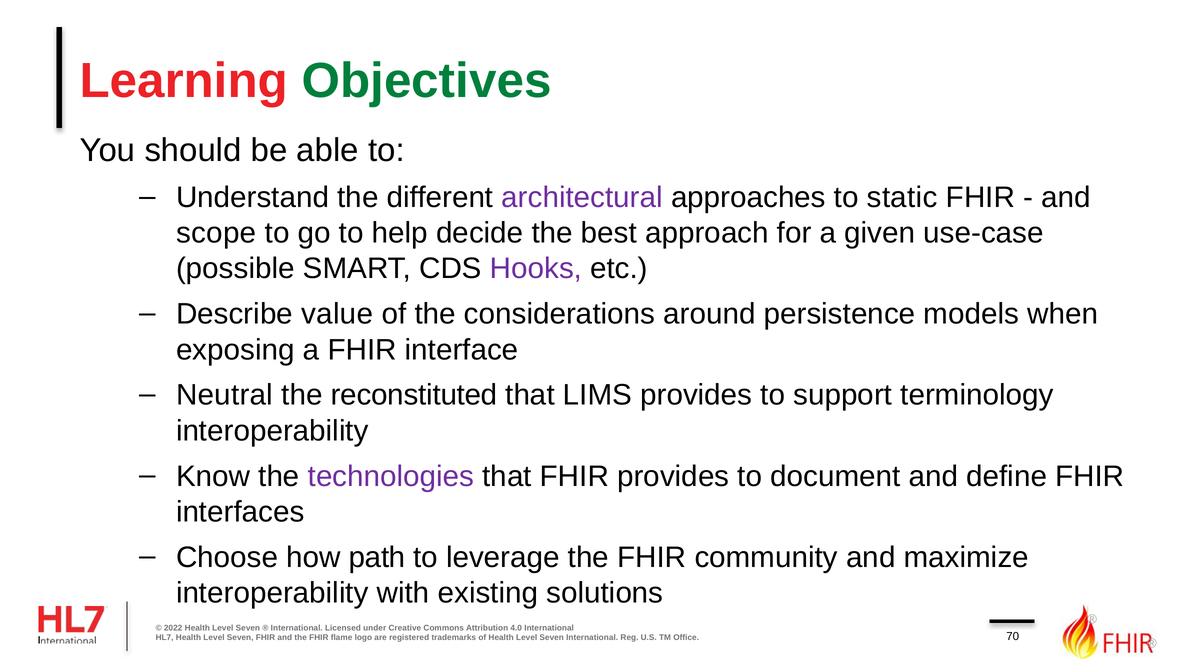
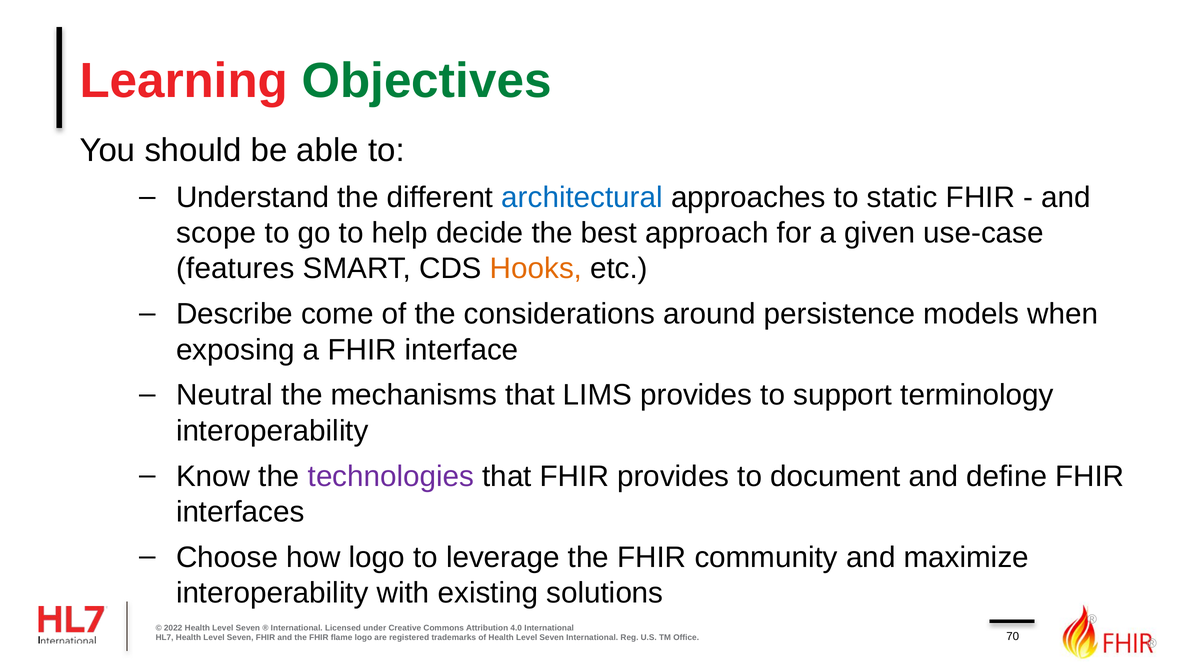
architectural colour: purple -> blue (582, 198)
possible: possible -> features (235, 269)
Hooks colour: purple -> orange (536, 269)
value: value -> come (337, 314)
reconstituted: reconstituted -> mechanisms (414, 395)
how path: path -> logo (377, 557)
